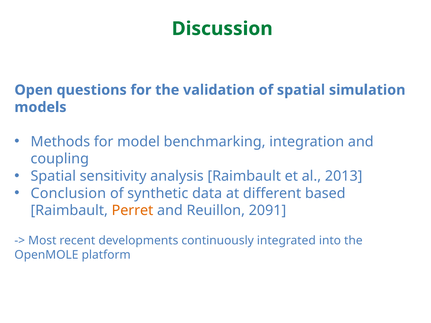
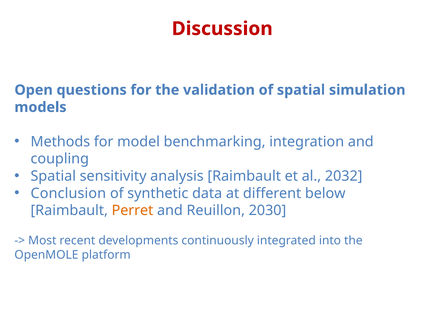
Discussion colour: green -> red (222, 29)
2013: 2013 -> 2032 (344, 176)
based: based -> below (325, 194)
2091: 2091 -> 2030 (267, 211)
